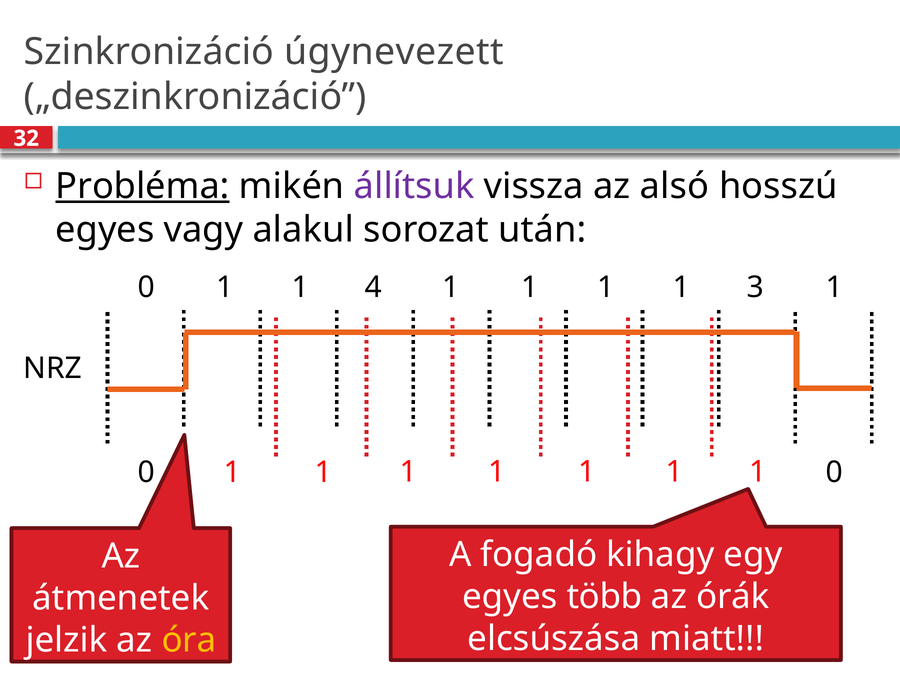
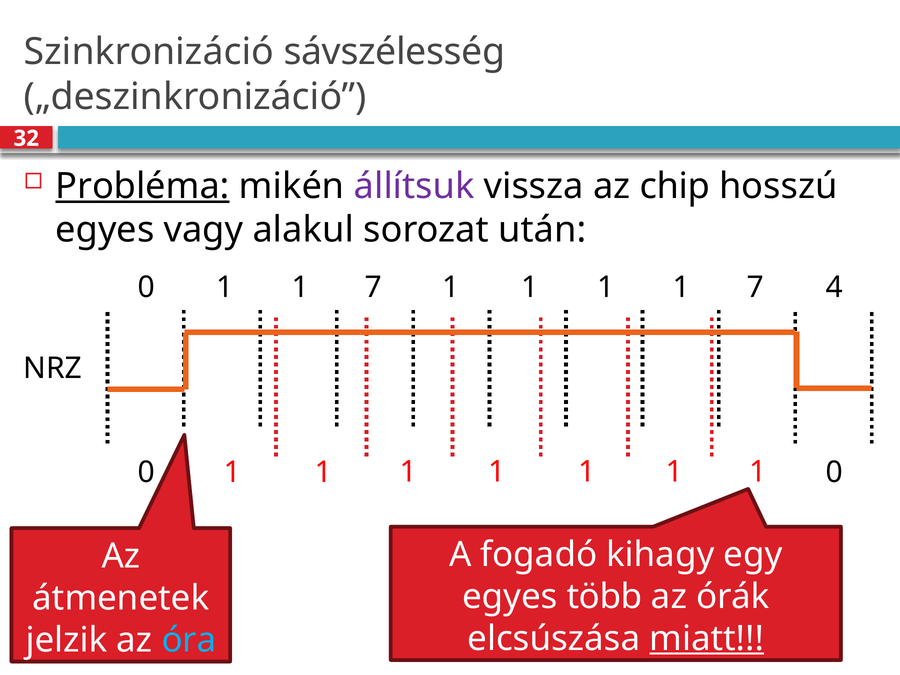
úgynevezett: úgynevezett -> sávszélesség (394, 52)
alsó: alsó -> chip (675, 186)
4: 4 -> 7 (373, 287)
3: 3 -> 7 (755, 287)
1: 1 -> 4 (834, 287)
miatt underline: none -> present (707, 639)
óra colour: yellow -> light blue (189, 640)
